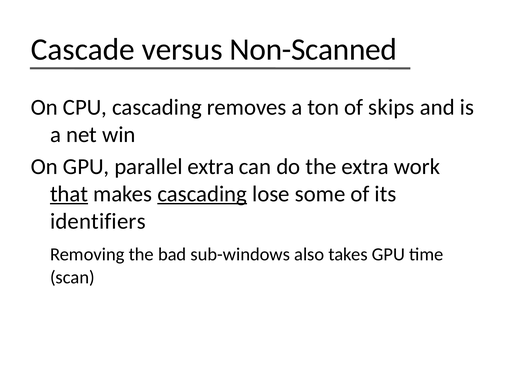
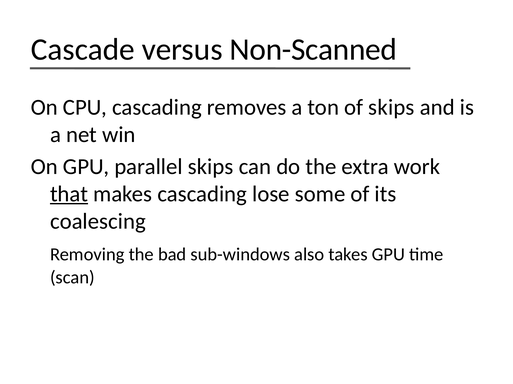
parallel extra: extra -> skips (211, 167)
cascading underline: present -> none (202, 194)
identifiers: identifiers -> coalescing (98, 222)
